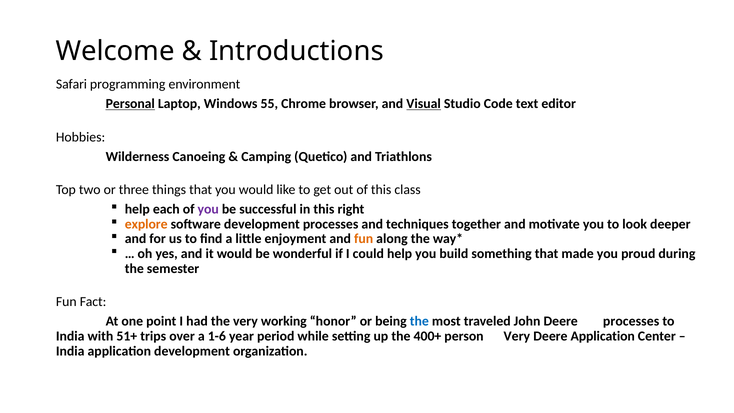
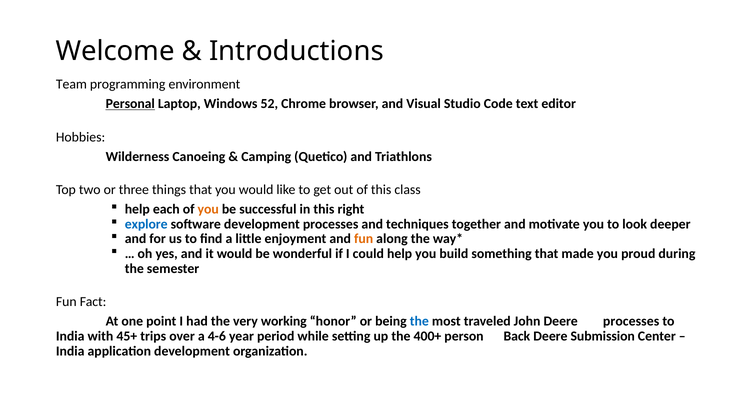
Safari: Safari -> Team (71, 84)
55: 55 -> 52 (269, 104)
Visual underline: present -> none (424, 104)
you colour: purple -> orange (208, 209)
explore colour: orange -> blue (146, 224)
51+: 51+ -> 45+ (127, 336)
1-6: 1-6 -> 4-6 (217, 336)
person Very: Very -> Back (517, 336)
Deere Application: Application -> Submission (603, 336)
